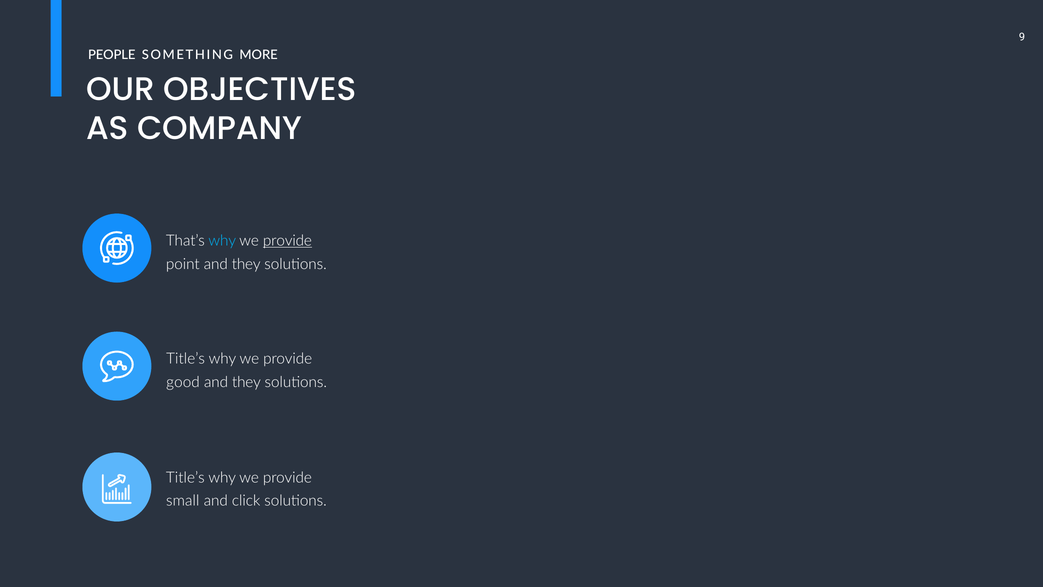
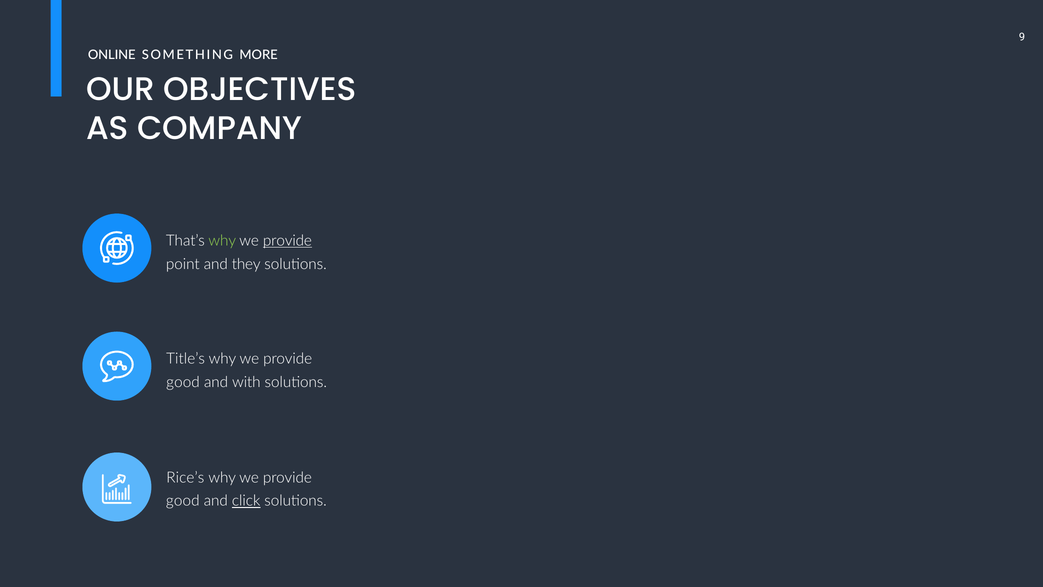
PEOPLE: PEOPLE -> ONLINE (112, 55)
why colour: light blue -> light green (222, 241)
they: they -> with (246, 382)
Title’s: Title’s -> Rice’s (185, 477)
small: small -> good (183, 501)
click underline: none -> present (246, 501)
